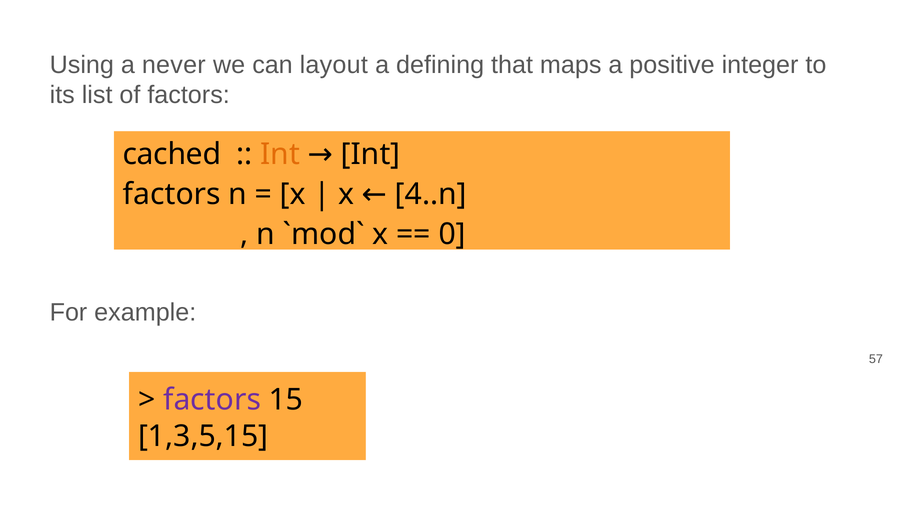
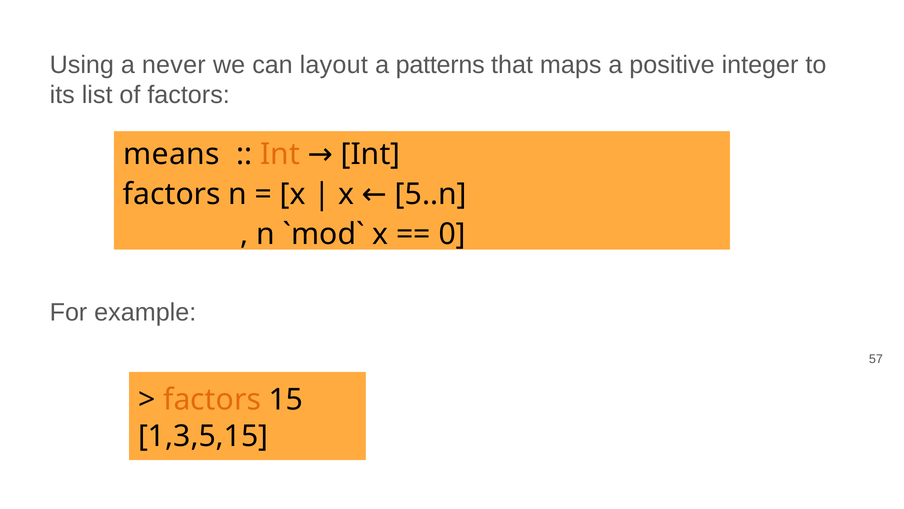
defining: defining -> patterns (440, 65)
cached: cached -> means (172, 154)
4..n: 4..n -> 5..n (431, 194)
factors colour: purple -> orange (212, 400)
